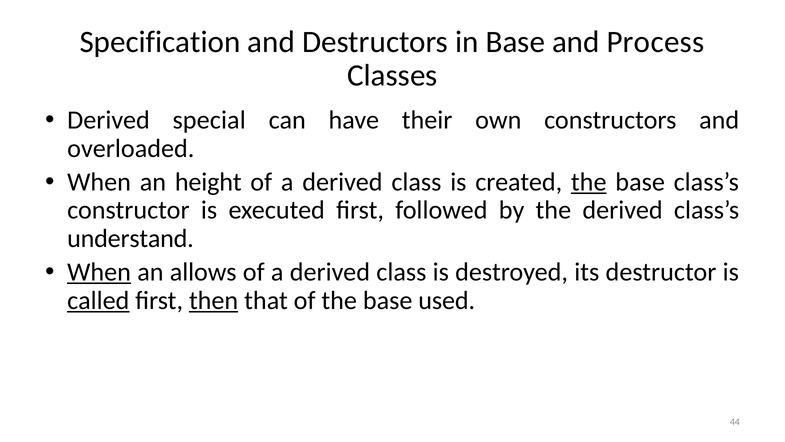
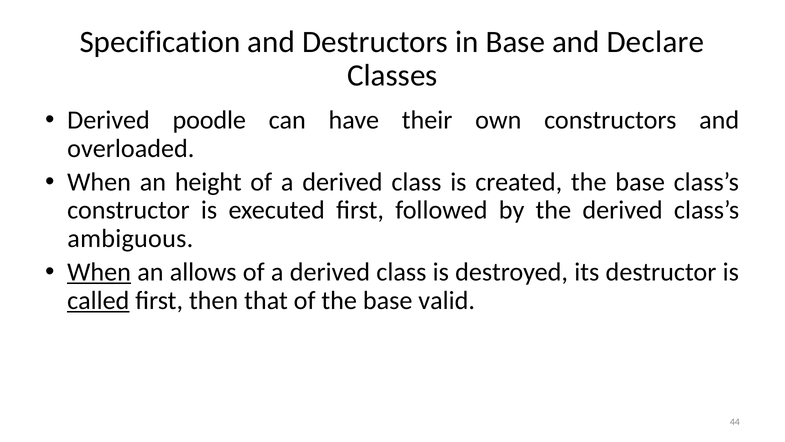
Process: Process -> Declare (655, 42)
special: special -> poodle (209, 120)
the underline: present -> none (589, 182)
understand: understand -> ambiguous (130, 238)
then underline: present -> none (214, 300)
used: used -> valid (447, 300)
